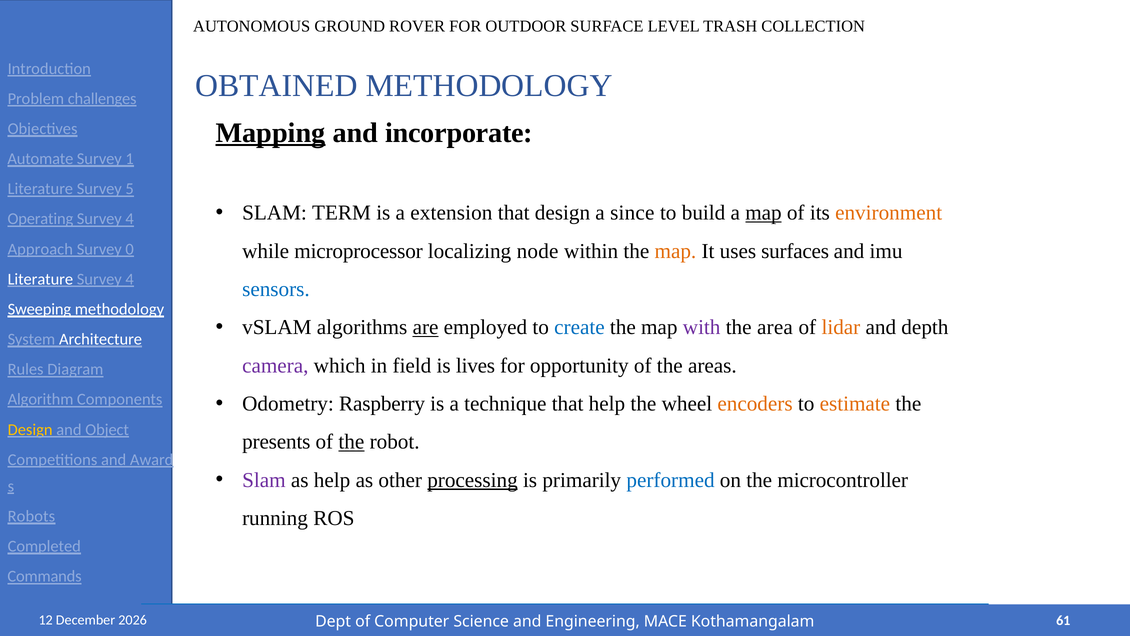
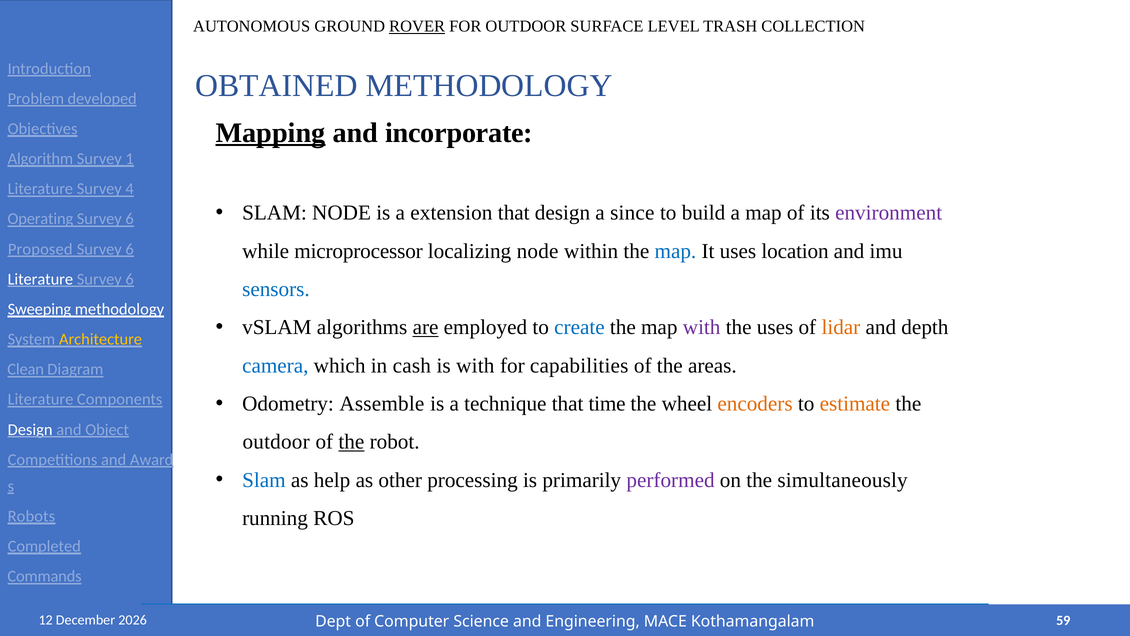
ROVER underline: none -> present (417, 26)
challenges: challenges -> developed (102, 99)
Automate: Automate -> Algorithm (40, 159)
5: 5 -> 4 (130, 189)
SLAM TERM: TERM -> NODE (342, 213)
map underline: present -> none (763, 213)
environment colour: orange -> purple (889, 213)
4: 4 -> 6 (130, 219)
Approach: Approach -> Proposed (40, 249)
0: 0 -> 6 (130, 249)
map colour: orange -> blue (675, 251)
surfaces: surfaces -> location (795, 251)
4: 4 -> 6 (130, 279)
the area: area -> uses (775, 327)
Architecture colour: white -> yellow (101, 339)
camera colour: purple -> blue (275, 365)
field: field -> cash (412, 365)
is lives: lives -> with (475, 365)
opportunity: opportunity -> capabilities (579, 365)
Rules: Rules -> Clean (26, 369)
Algorithm: Algorithm -> Literature (40, 399)
Raspberry: Raspberry -> Assemble (382, 404)
that help: help -> time (607, 404)
Design colour: yellow -> white (30, 429)
presents: presents -> outdoor (276, 442)
Slam colour: purple -> blue (264, 480)
processing underline: present -> none (473, 480)
performed colour: blue -> purple (671, 480)
microcontroller: microcontroller -> simultaneously (843, 480)
61: 61 -> 59 (1063, 620)
